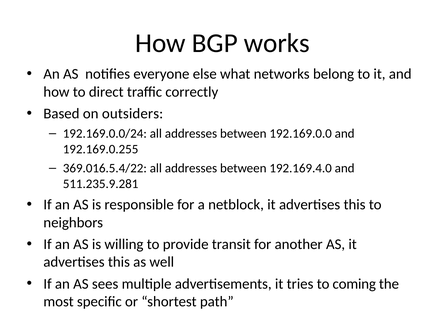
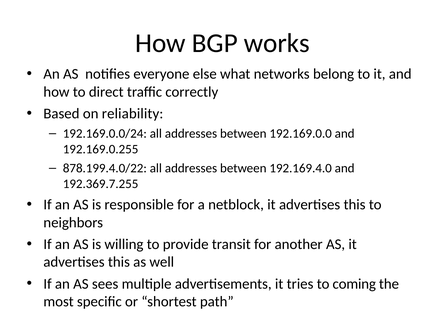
outsiders: outsiders -> reliability (133, 114)
369.016.5.4/22: 369.016.5.4/22 -> 878.199.4.0/22 (105, 168)
511.235.9.281: 511.235.9.281 -> 192.369.7.255 (101, 184)
